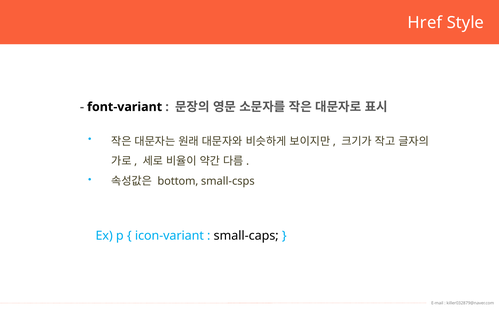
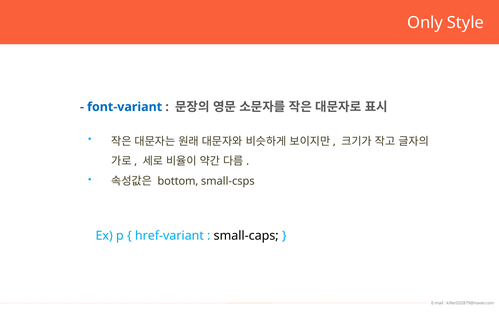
Href: Href -> Only (425, 23)
font-variant colour: black -> blue (125, 107)
icon-variant: icon-variant -> href-variant (169, 236)
